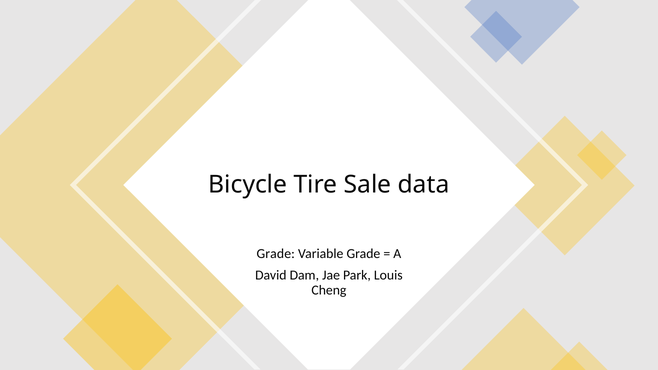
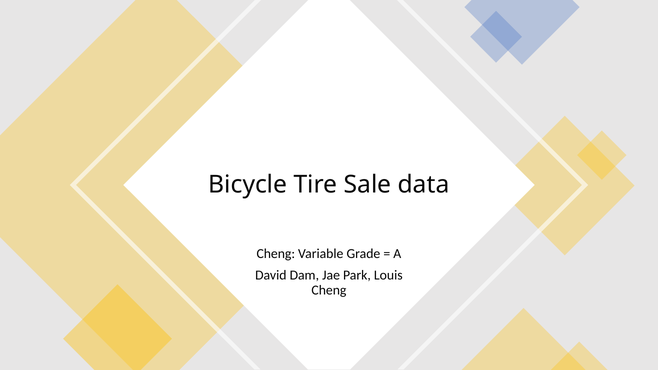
Grade: Grade -> Cheng (276, 254)
